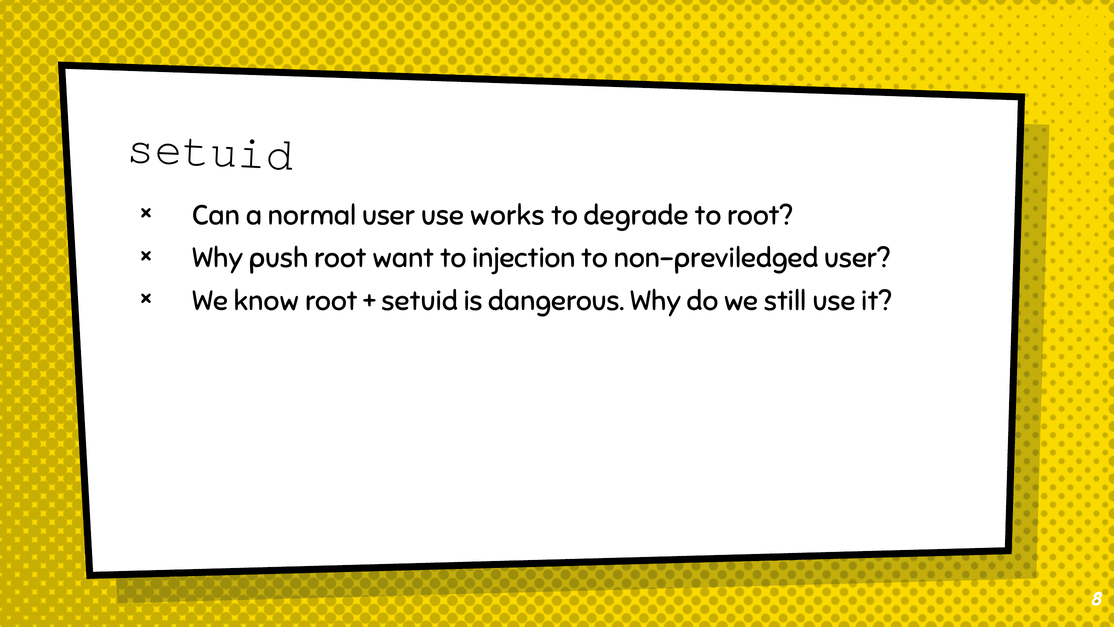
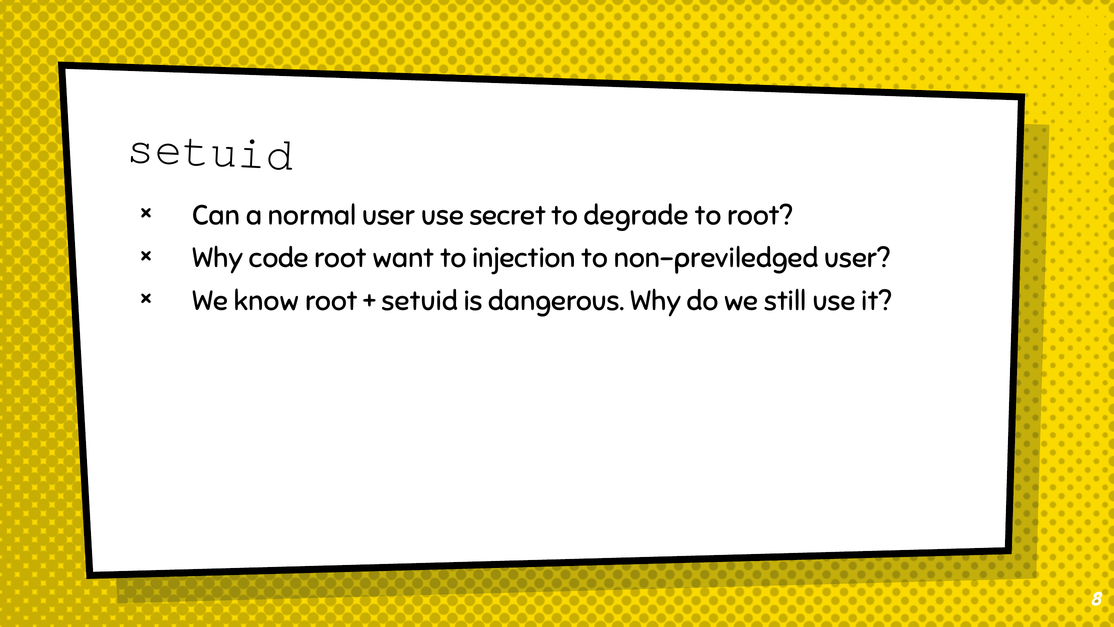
works: works -> secret (508, 215)
push: push -> code (279, 258)
